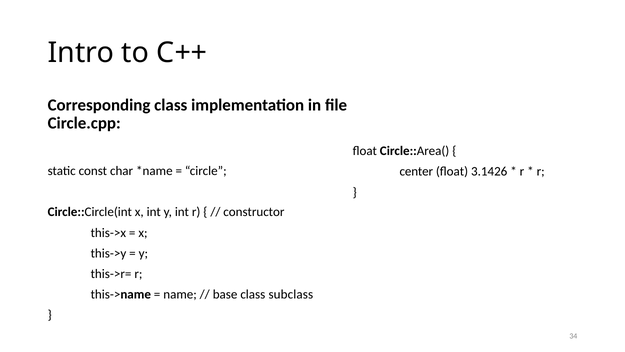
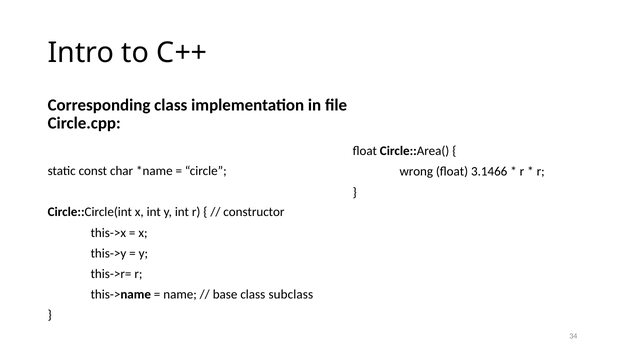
center: center -> wrong (416, 171)
3.1426: 3.1426 -> 3.1466 (489, 171)
